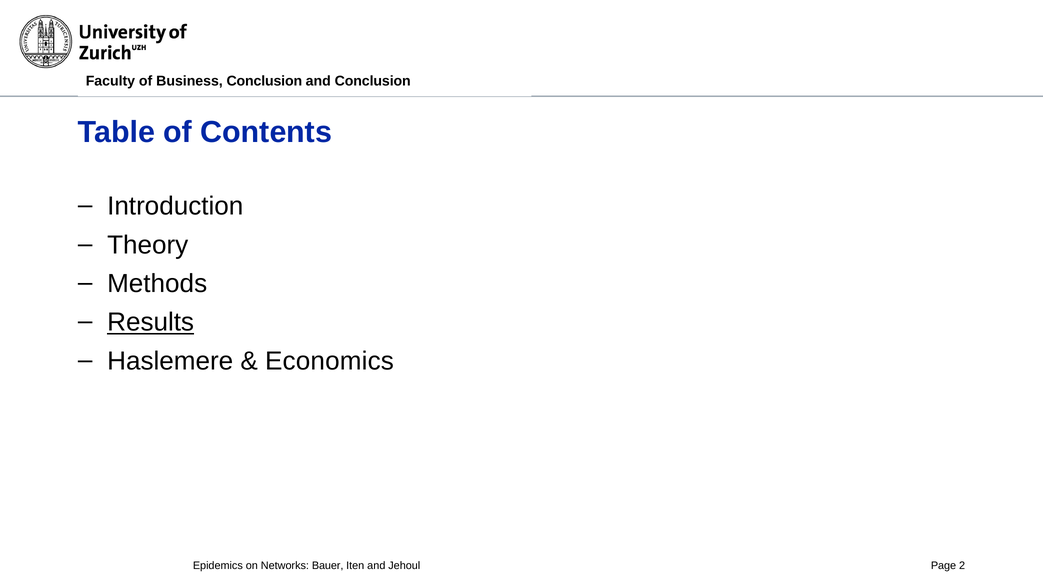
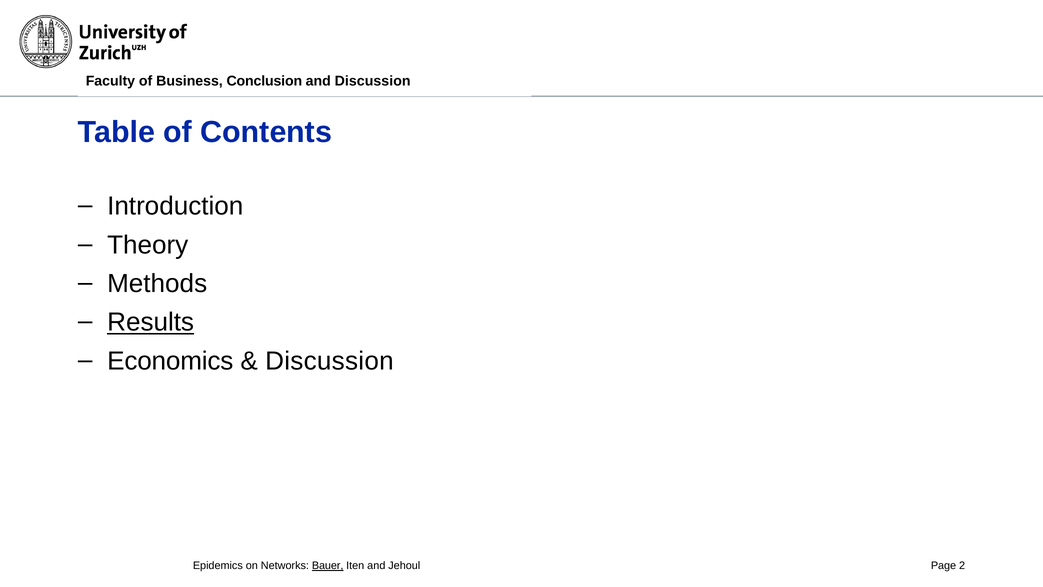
and Conclusion: Conclusion -> Discussion (373, 81)
Haslemere: Haslemere -> Economics (170, 361)
Economics: Economics -> Discussion (329, 361)
Bauer underline: none -> present (328, 565)
